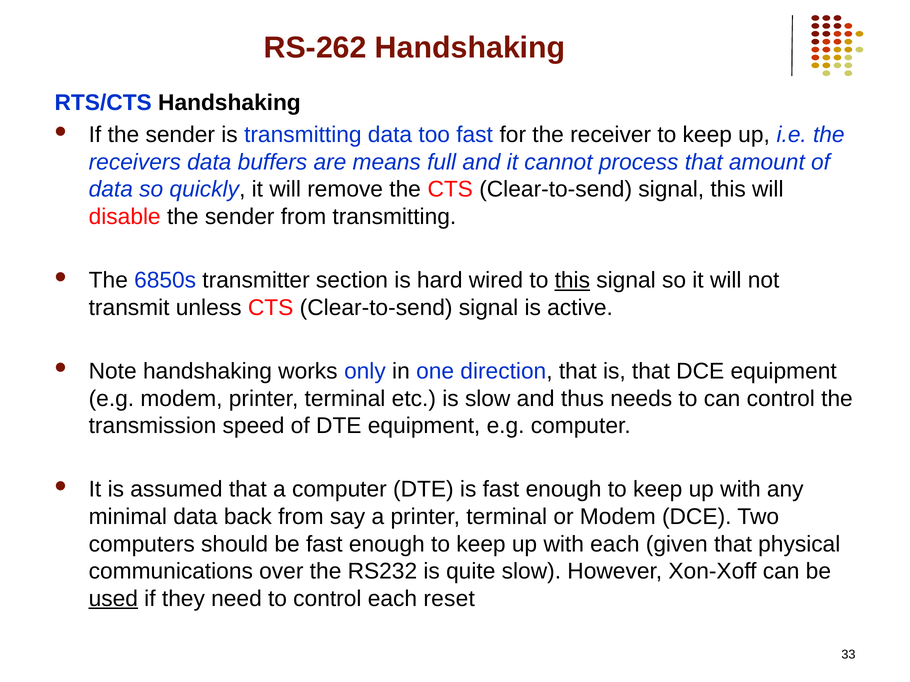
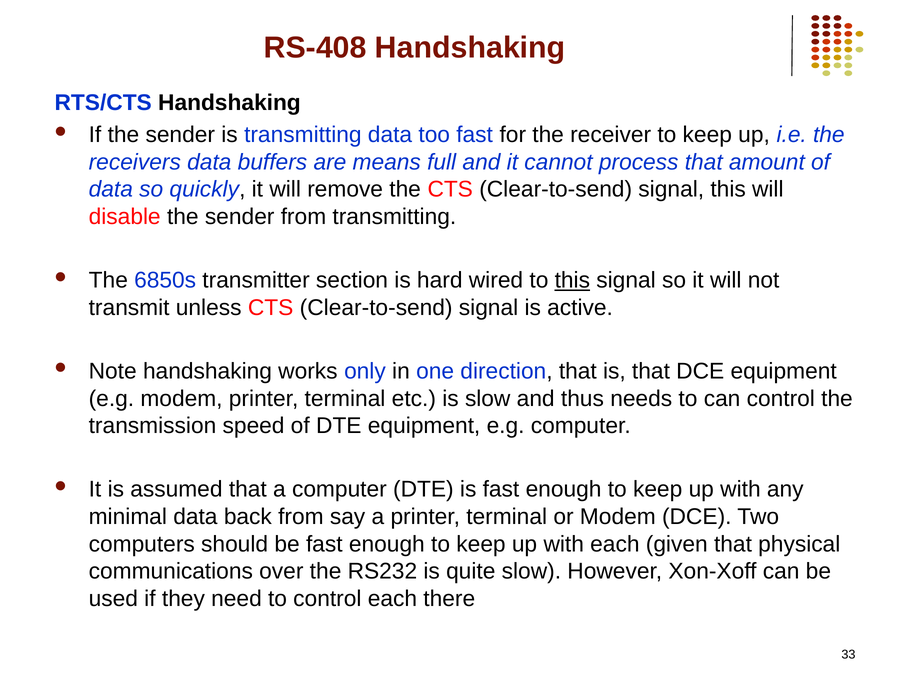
RS-262: RS-262 -> RS-408 (315, 48)
used underline: present -> none (113, 599)
reset: reset -> there (449, 599)
